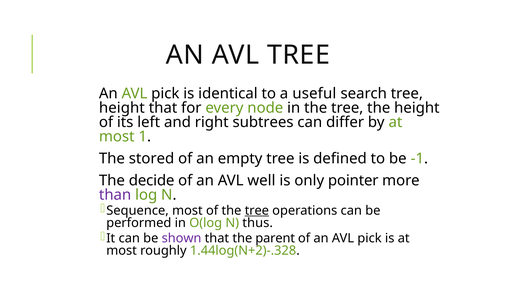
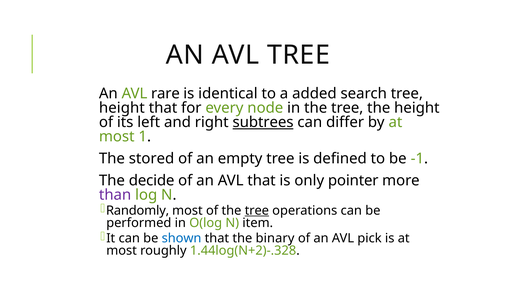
pick: pick -> rare (165, 94)
useful: useful -> added (314, 94)
subtrees underline: none -> present (263, 122)
AVL well: well -> that (262, 181)
Sequence: Sequence -> Randomly (138, 211)
thus: thus -> item (258, 223)
shown colour: purple -> blue (182, 238)
parent: parent -> binary (275, 238)
